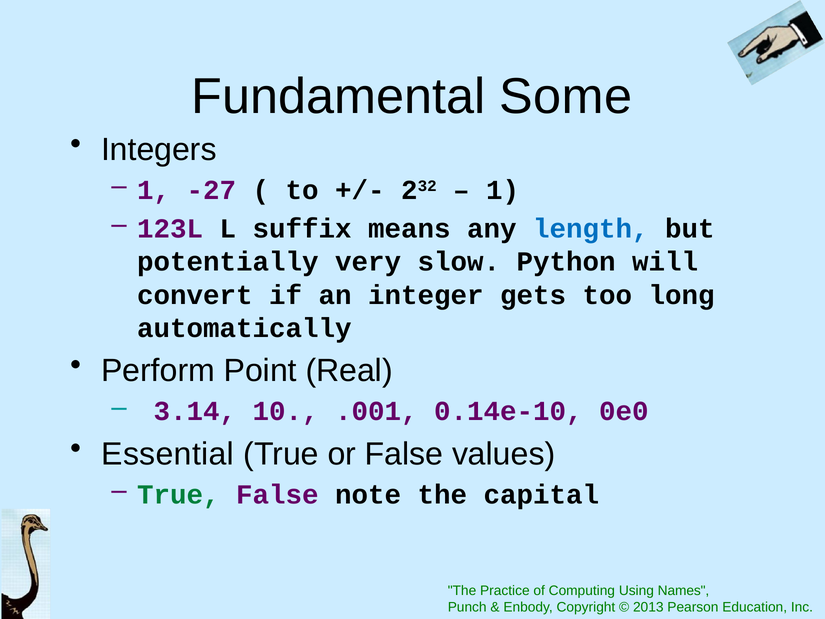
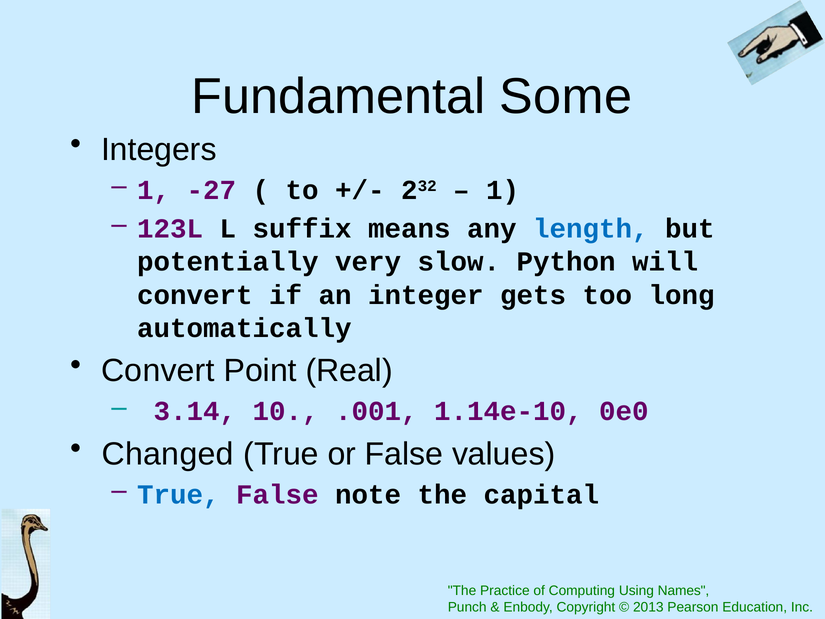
Perform: Perform -> Convert (158, 370)
0.14e-10: 0.14e-10 -> 1.14e-10 (509, 411)
Essential: Essential -> Changed (168, 454)
True colour: green -> blue (178, 495)
